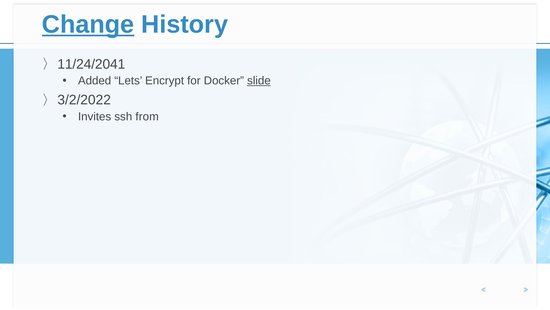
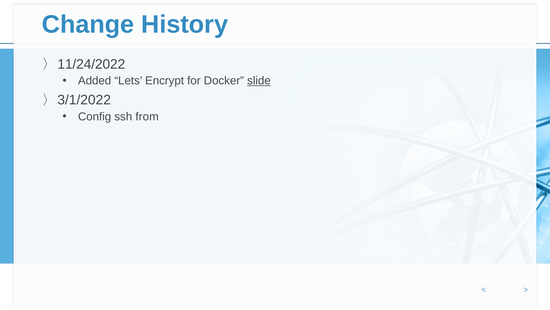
Change underline: present -> none (88, 25)
11/24/2041: 11/24/2041 -> 11/24/2022 (91, 64)
3/2/2022: 3/2/2022 -> 3/1/2022 (84, 100)
Invites: Invites -> Config (95, 116)
